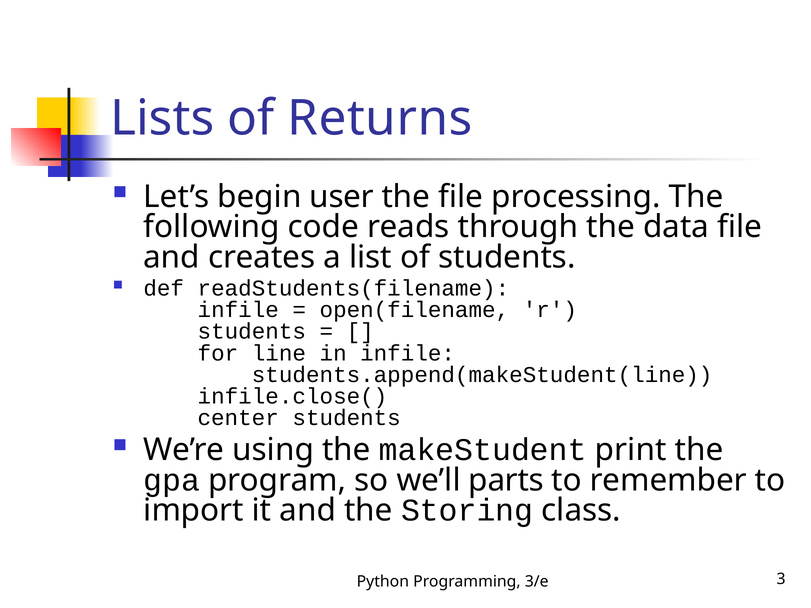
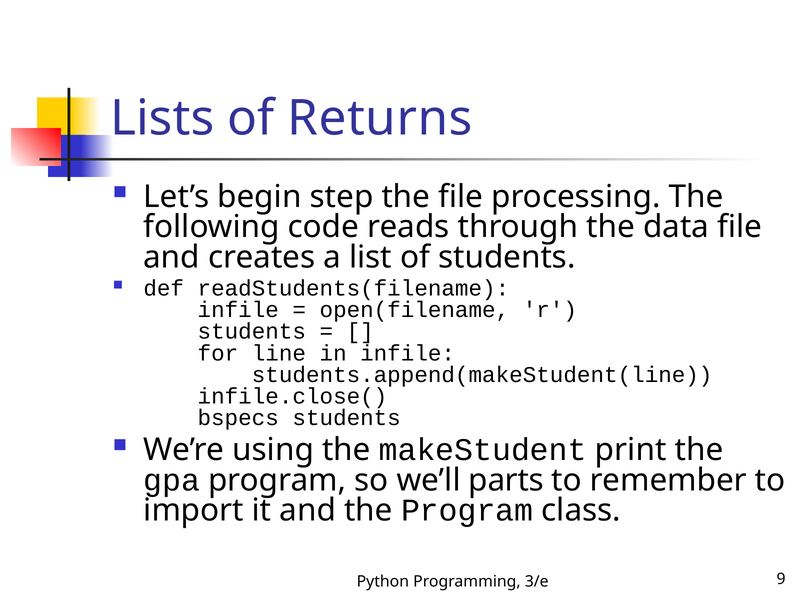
user: user -> step (342, 197)
center: center -> bspecs (238, 418)
the Storing: Storing -> Program (467, 511)
3: 3 -> 9 (781, 579)
